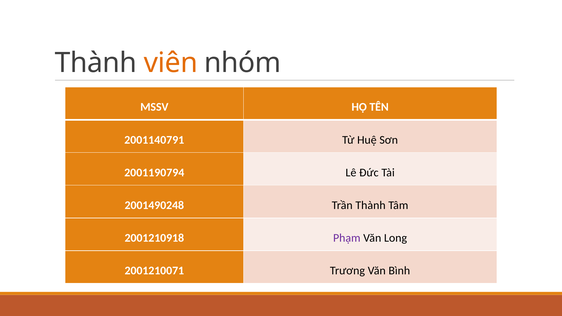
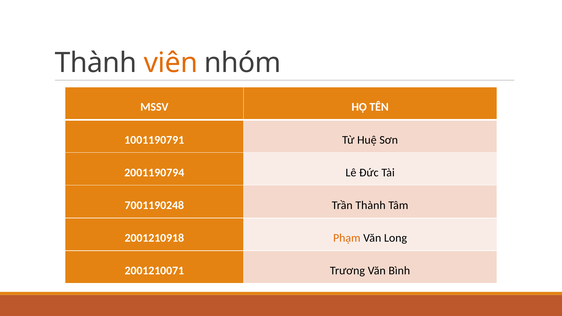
2001140791: 2001140791 -> 1001190791 (154, 140)
2001490248: 2001490248 -> 7001190248 (154, 205)
Phạm colour: purple -> orange (347, 238)
